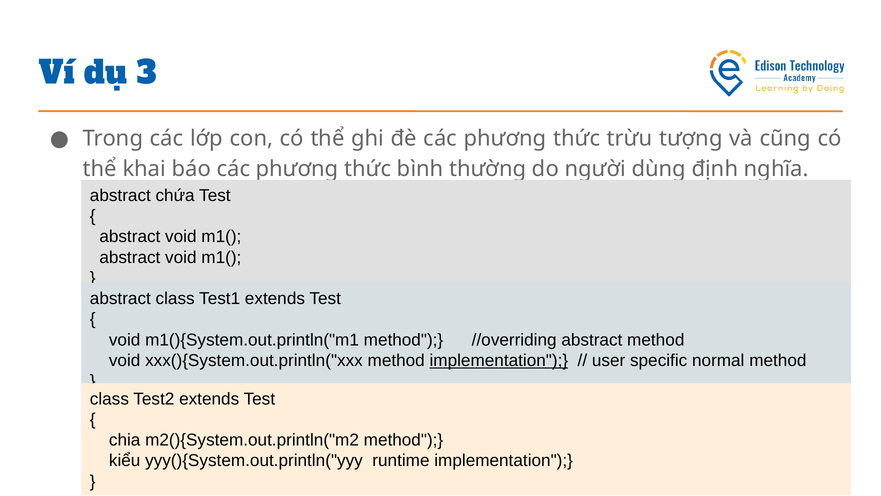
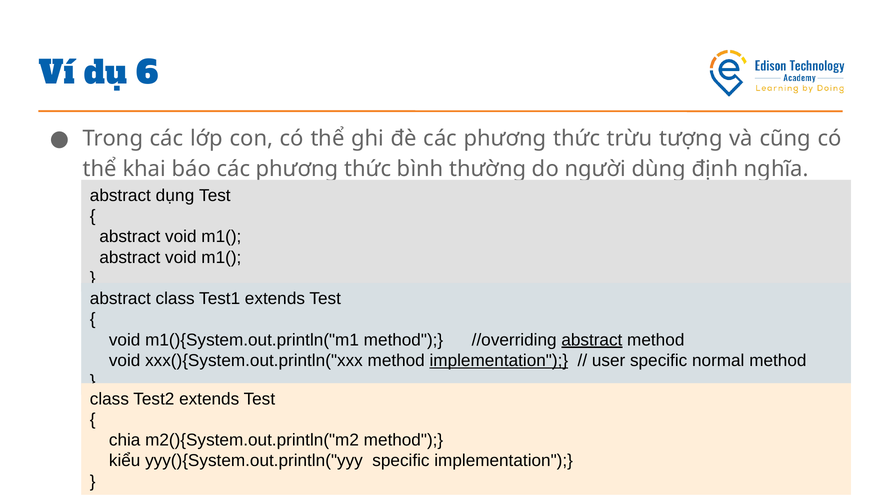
3: 3 -> 6 (147, 73)
chứa: chứa -> dụng (175, 195)
abstract underline: none -> present (592, 340)
yyy(){System.out.println("yyy runtime: runtime -> specific (401, 460)
